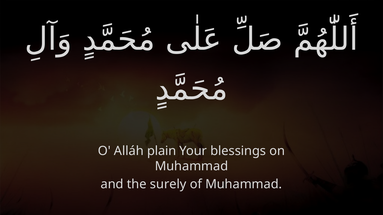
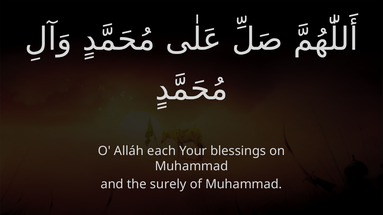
plain: plain -> each (162, 151)
